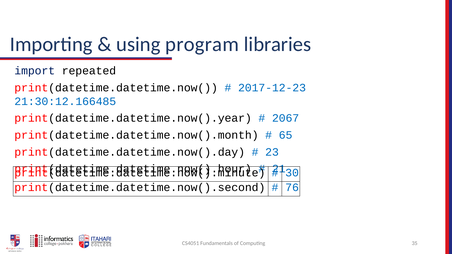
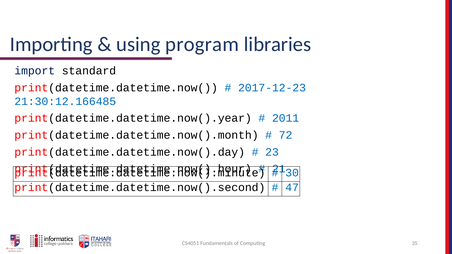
repeated: repeated -> standard (89, 71)
2067: 2067 -> 2011 (286, 118)
65: 65 -> 72 (286, 135)
76: 76 -> 47 (292, 187)
